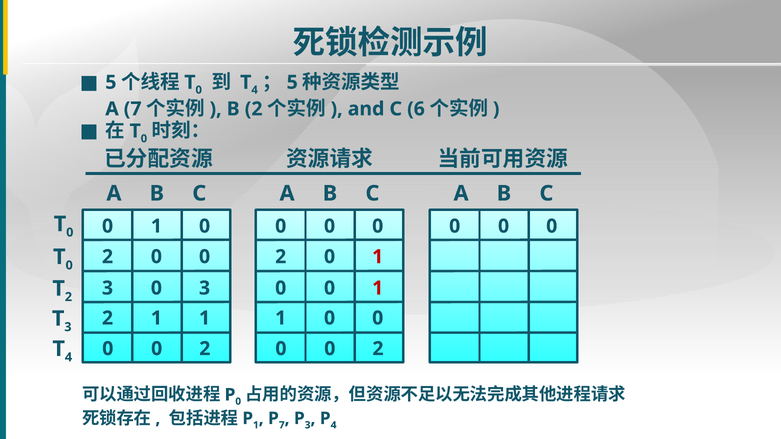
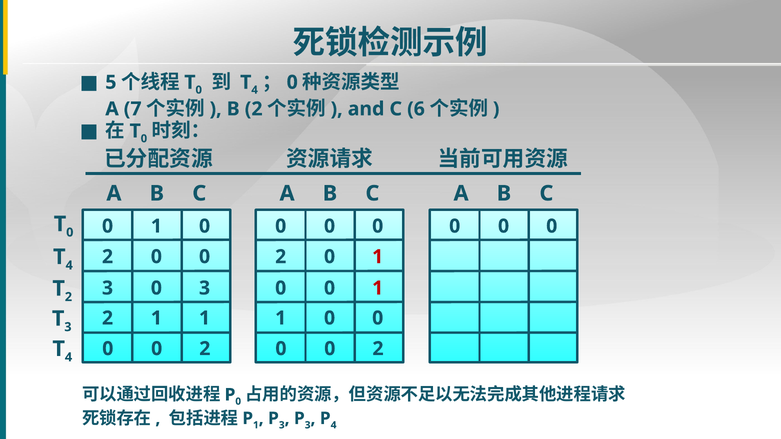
5: 5 -> 0 (292, 82)
0: 0 -> 4 (69, 265)
7: 7 -> 3 (282, 425)
